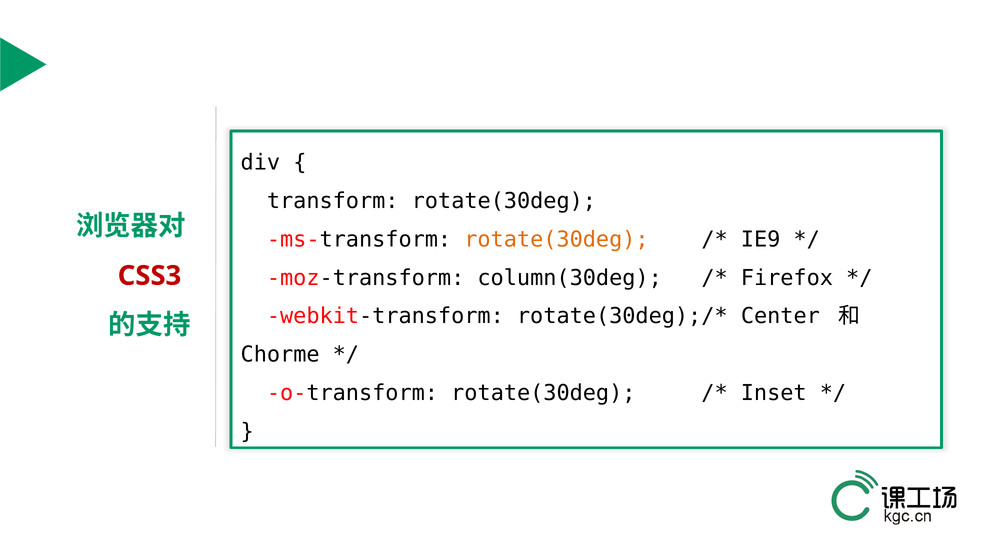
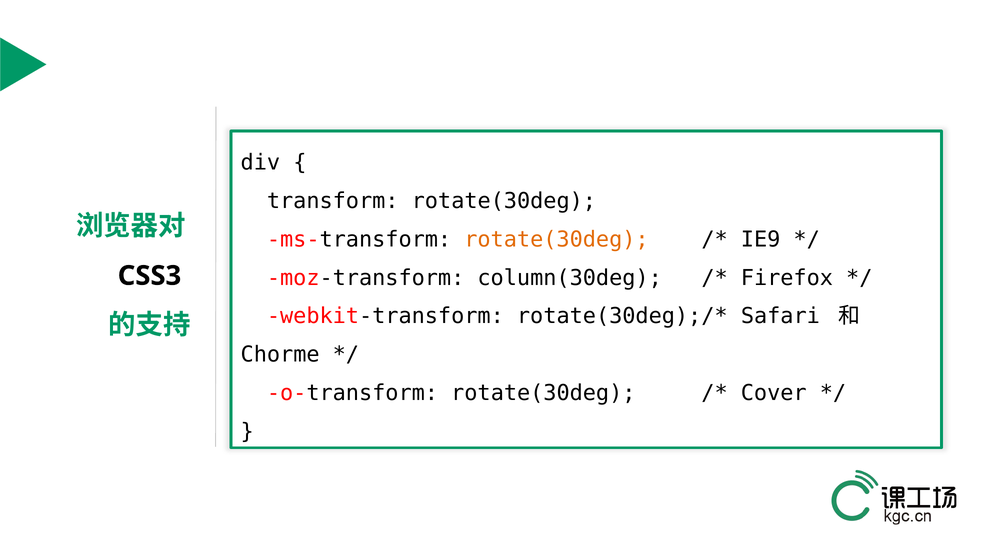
CSS3 colour: red -> black (149, 276)
Center: Center -> Safari (780, 316)
Inset: Inset -> Cover (774, 393)
